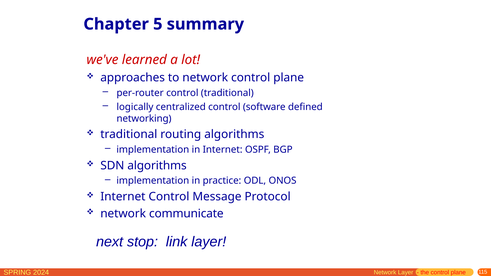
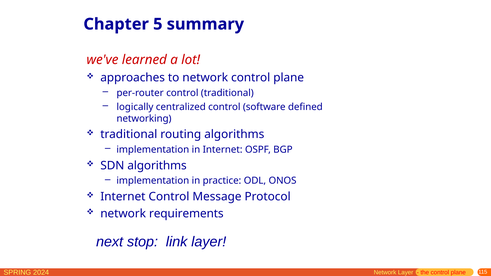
communicate: communicate -> requirements (186, 214)
